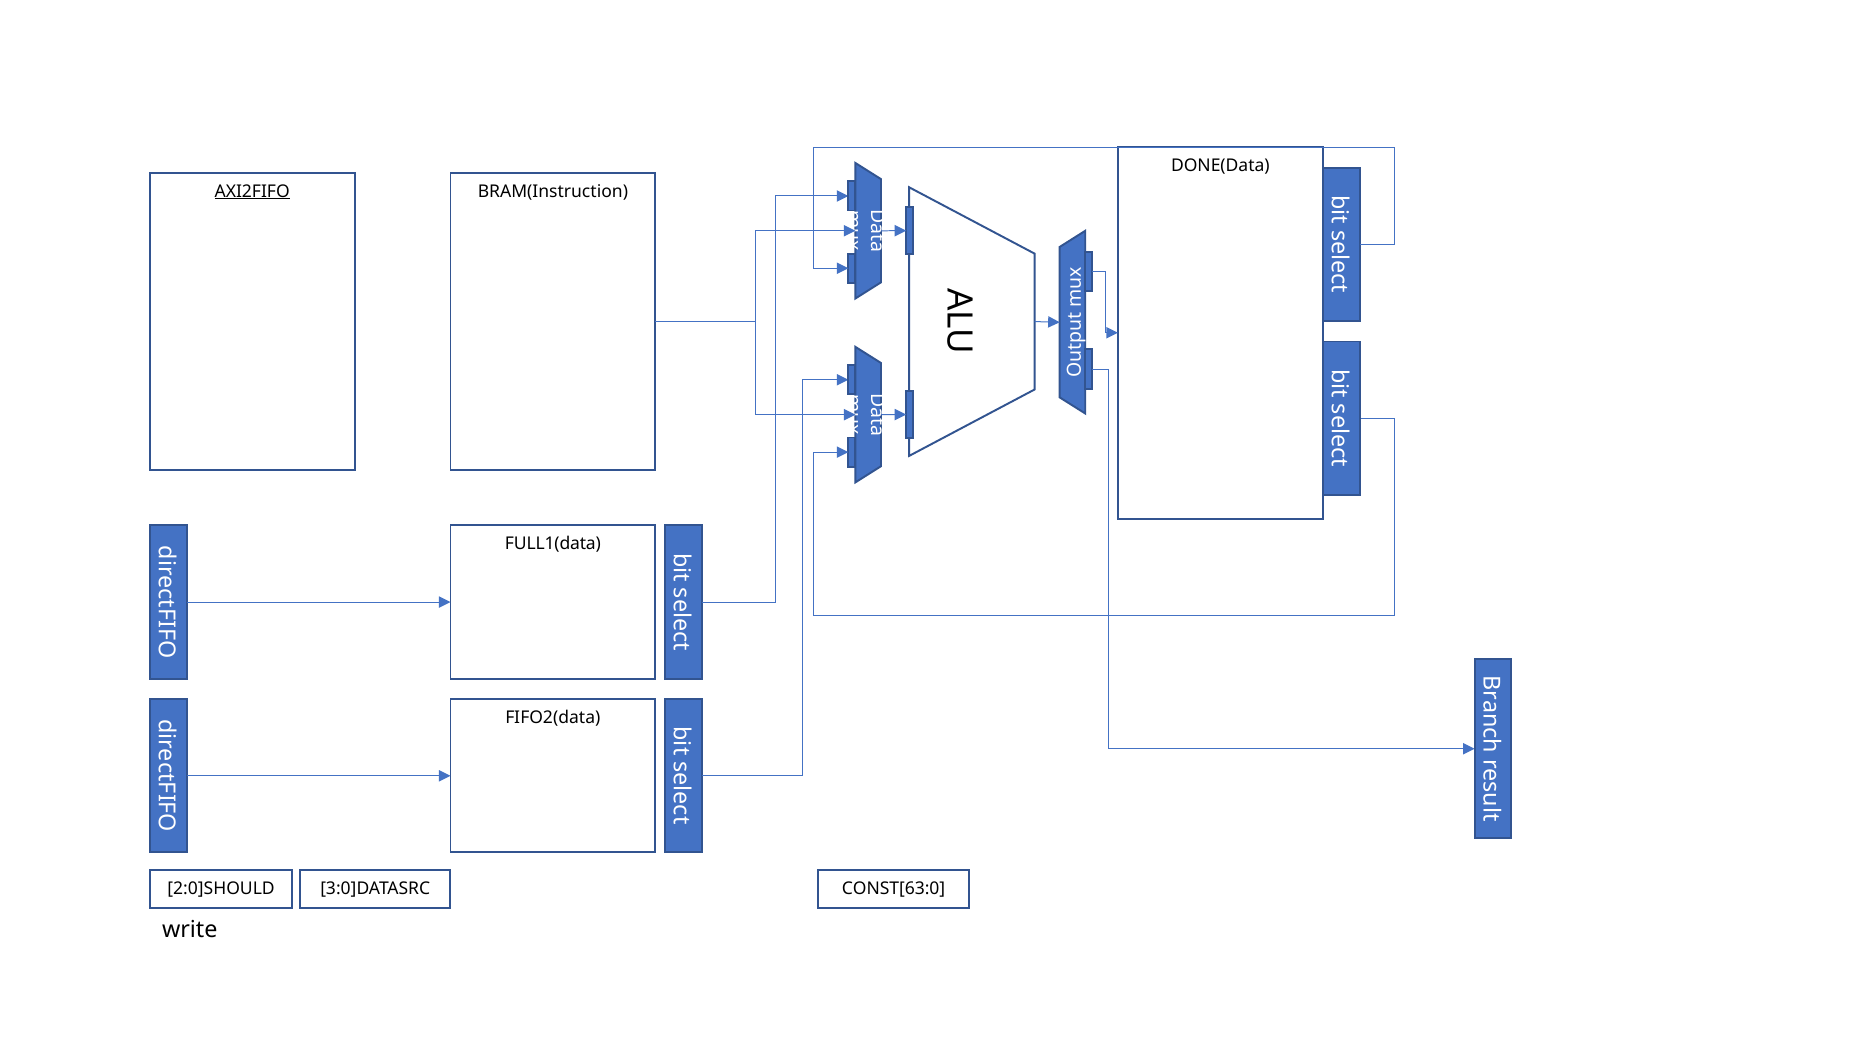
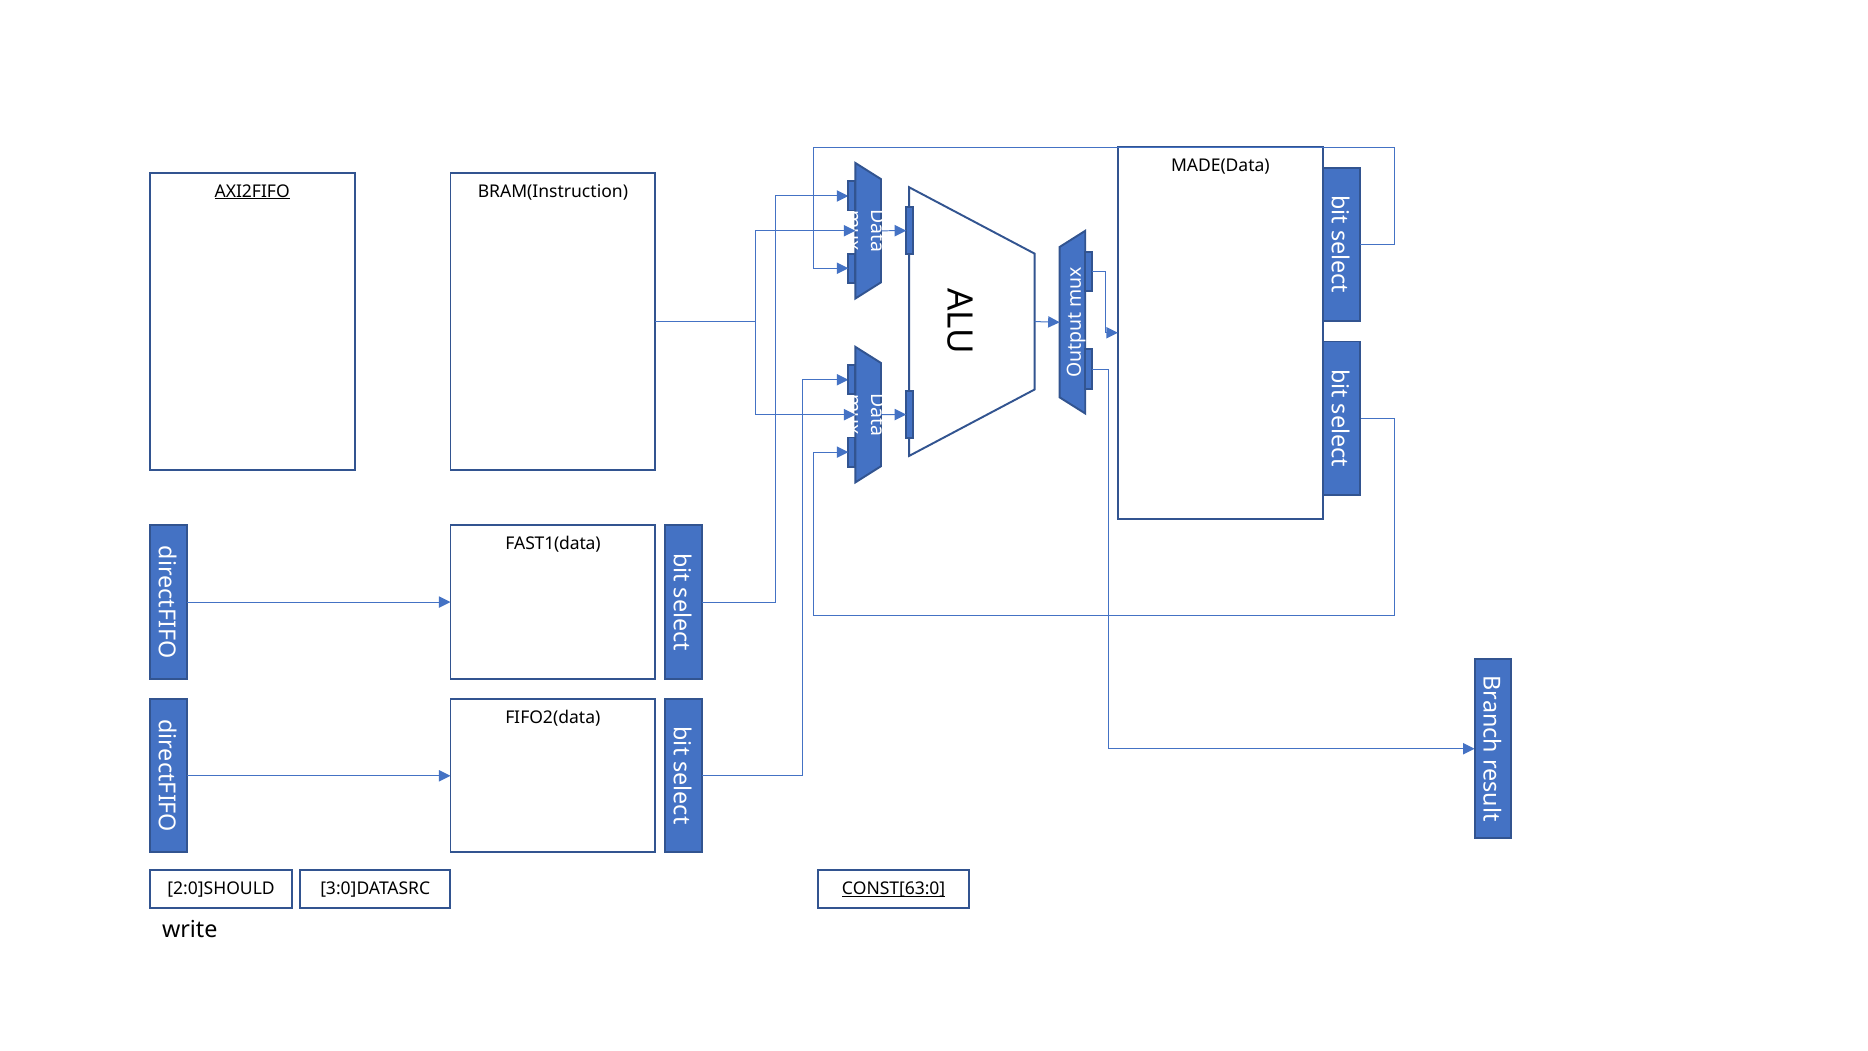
DONE(Data: DONE(Data -> MADE(Data (1220, 166)
FULL1(data: FULL1(data -> FAST1(data (553, 544)
CONST[63:0 underline: none -> present (894, 889)
